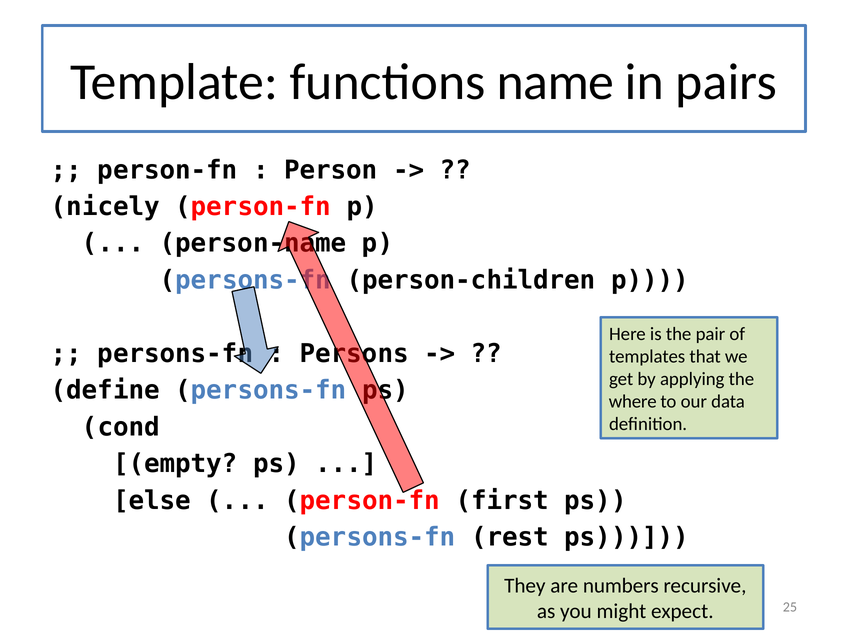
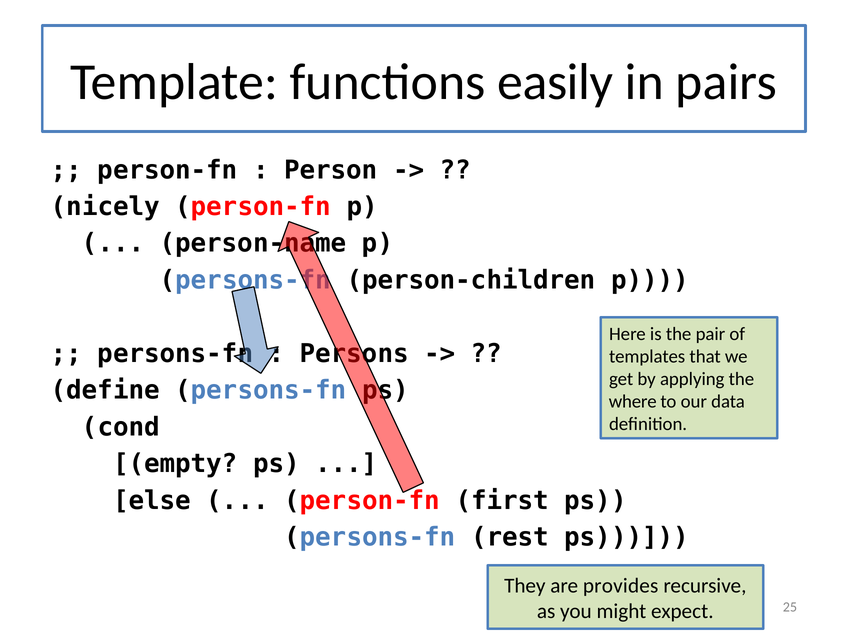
name: name -> easily (555, 82)
numbers: numbers -> provides (621, 586)
